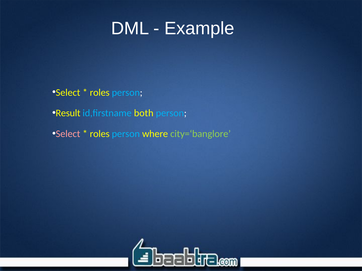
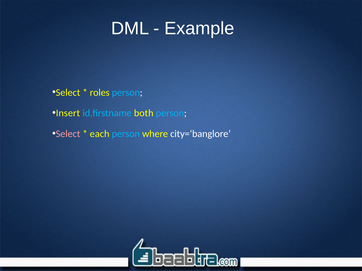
Result: Result -> Insert (68, 113)
roles: roles -> each (100, 134)
city=‘banglore colour: light green -> white (201, 134)
